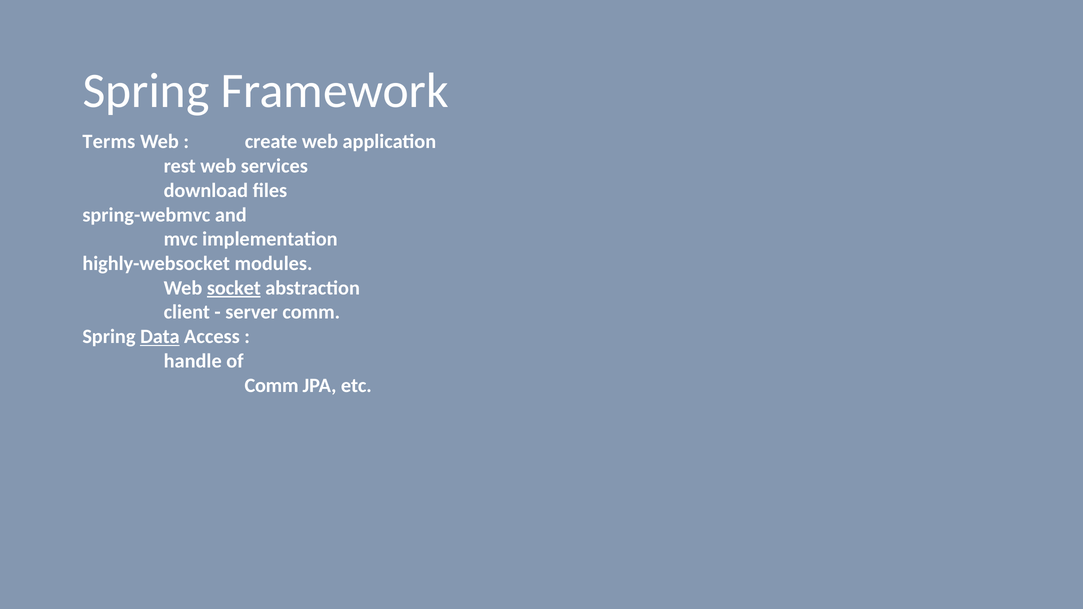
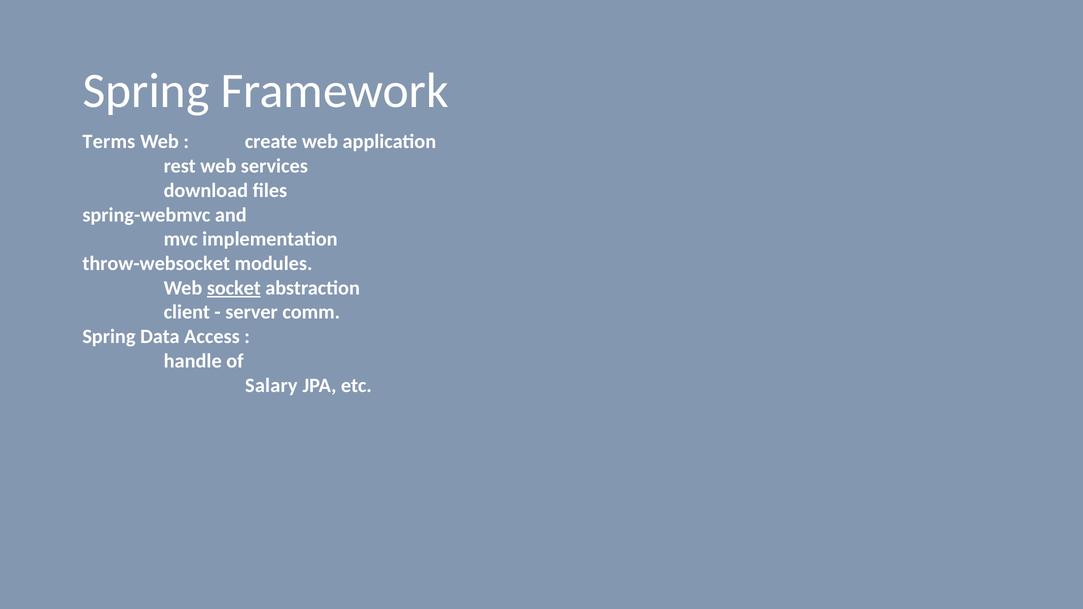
highly-websocket: highly-websocket -> throw-websocket (156, 264)
Data underline: present -> none (160, 337)
Comm: Comm -> Salary (271, 385)
